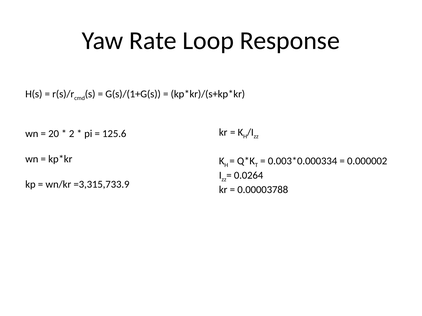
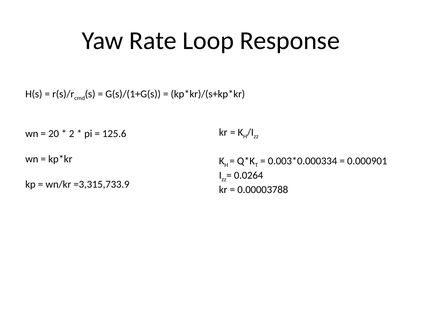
0.000002: 0.000002 -> 0.000901 (367, 161)
